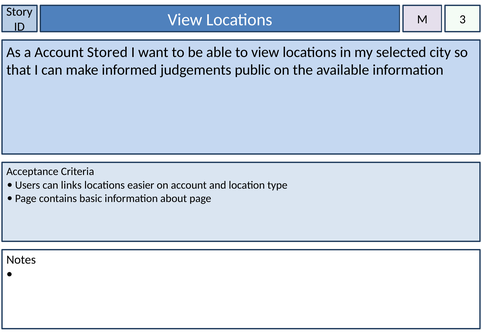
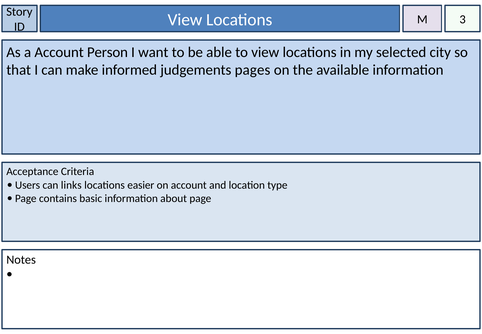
Stored: Stored -> Person (107, 52)
public: public -> pages (253, 70)
